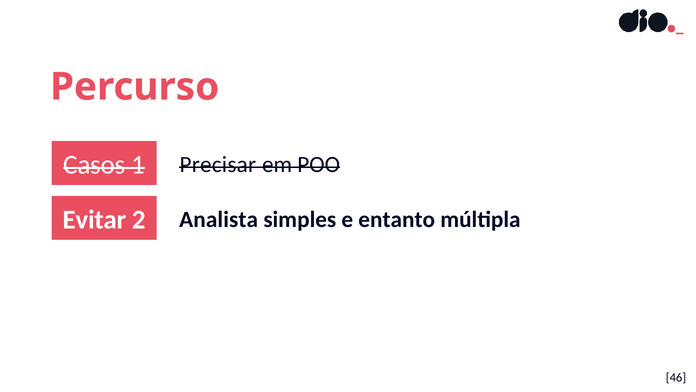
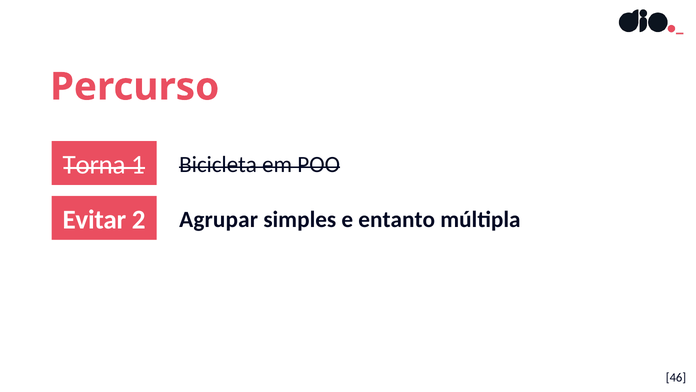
Casos: Casos -> Torna (94, 165)
Precisar: Precisar -> Bicicleta (218, 164)
Analista: Analista -> Agrupar (219, 219)
